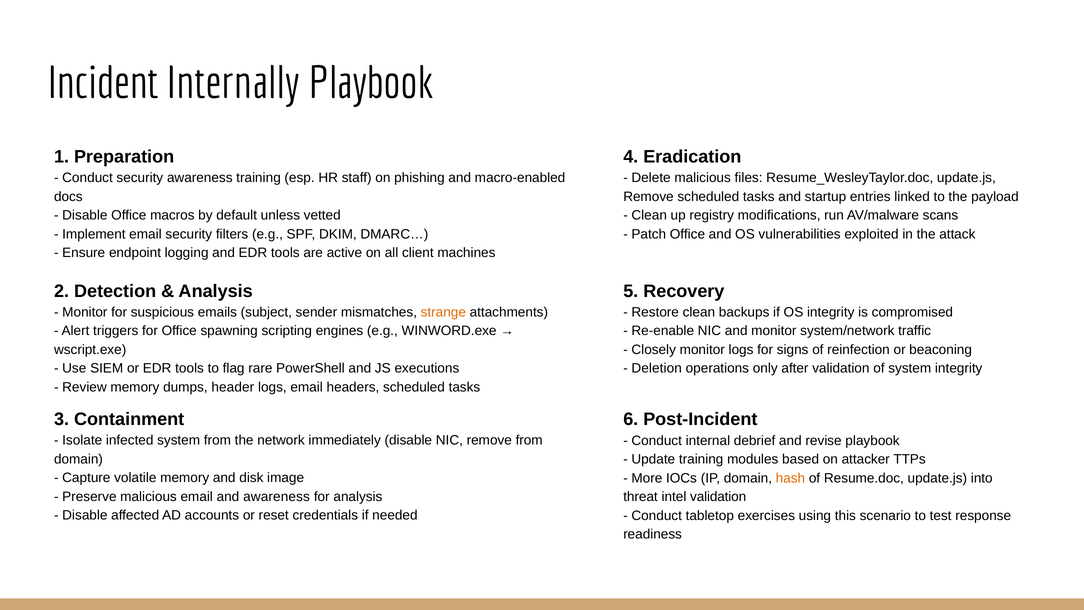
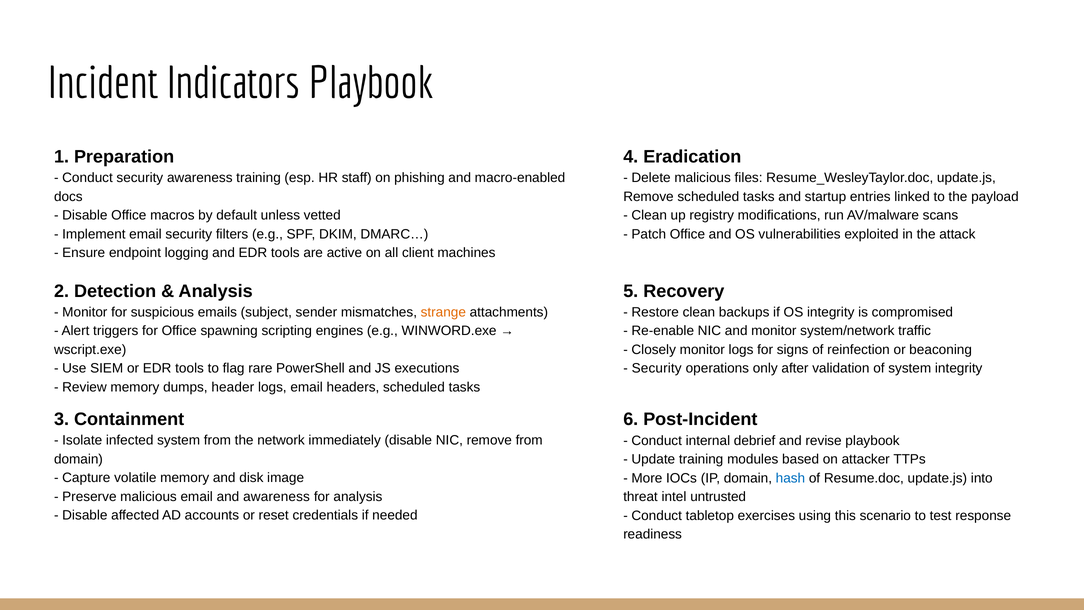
Internally: Internally -> Indicators (234, 83)
Deletion: Deletion -> Security (657, 368)
hash colour: orange -> blue (790, 478)
intel validation: validation -> untrusted (718, 497)
